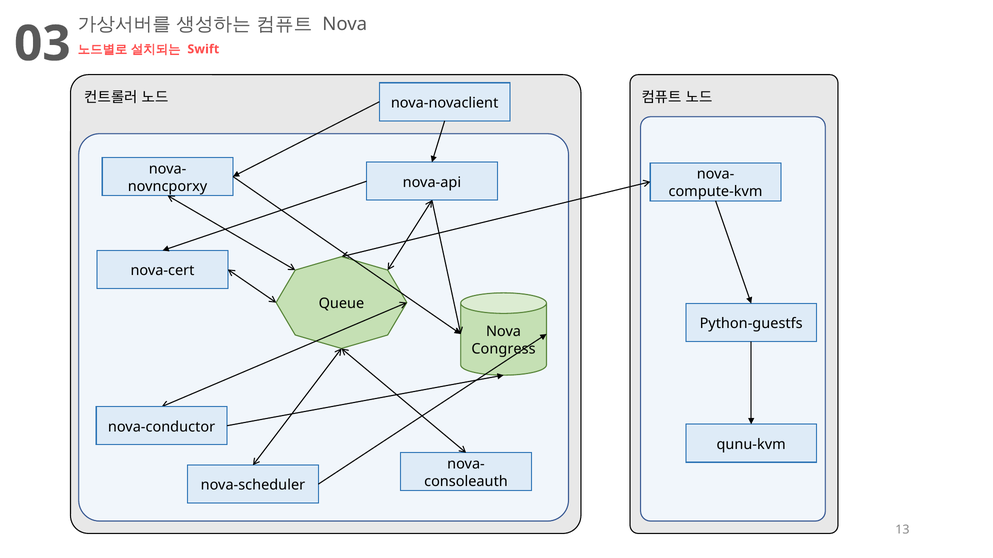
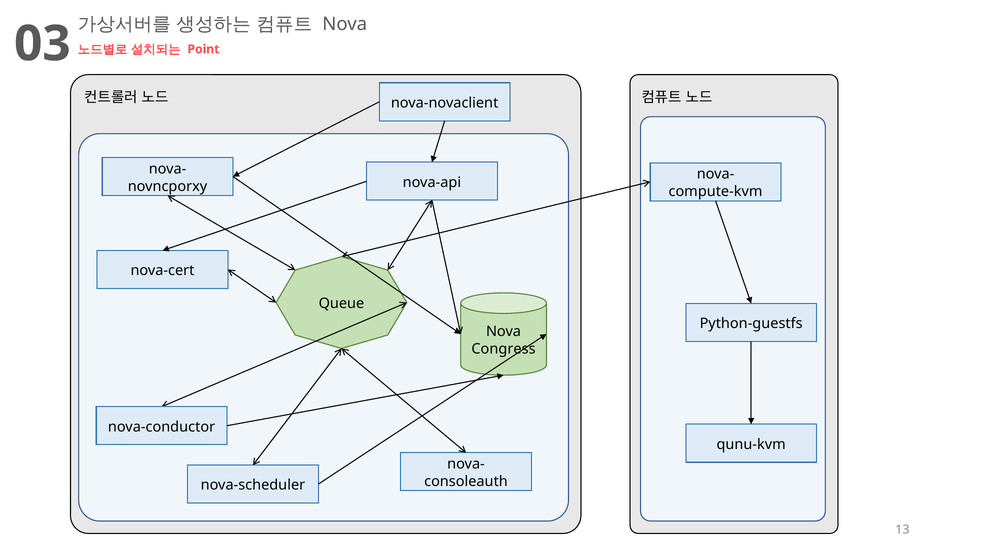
Swift: Swift -> Point (203, 49)
